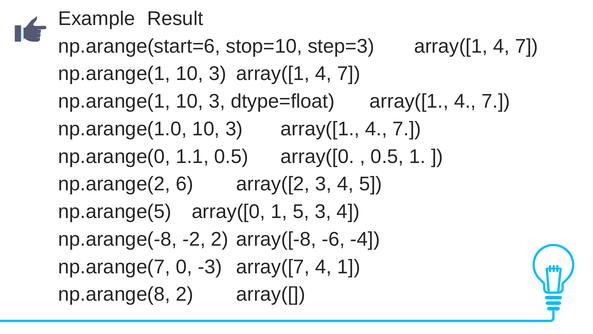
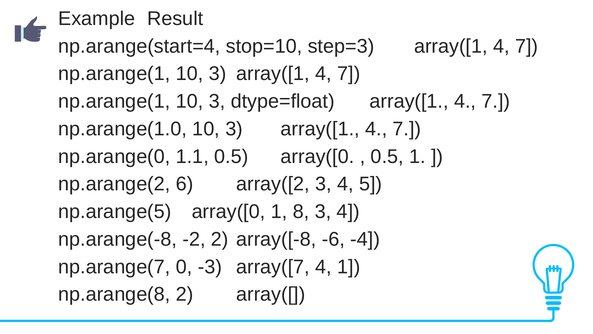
np.arange(start=6: np.arange(start=6 -> np.arange(start=4 (139, 46)
1 5: 5 -> 8 (301, 211)
